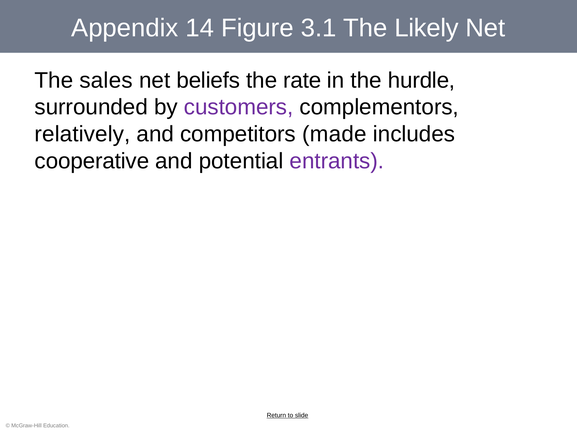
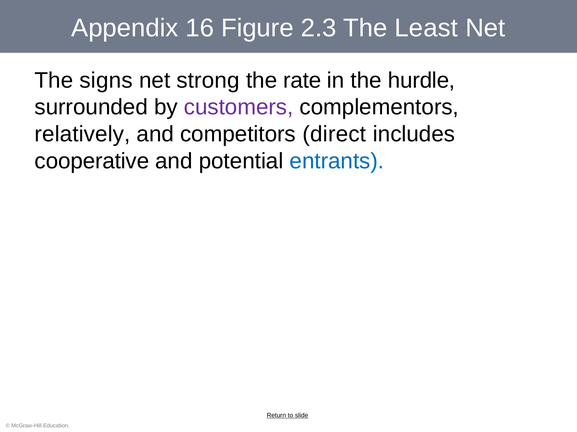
14: 14 -> 16 (200, 28)
3.1: 3.1 -> 2.3 (319, 28)
Likely: Likely -> Least (426, 28)
sales: sales -> signs (106, 80)
beliefs: beliefs -> strong (208, 80)
made: made -> direct (334, 134)
entrants colour: purple -> blue (337, 161)
